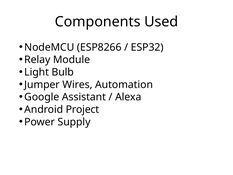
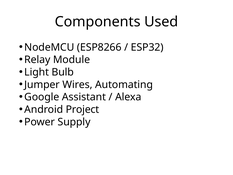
Automation: Automation -> Automating (124, 84)
